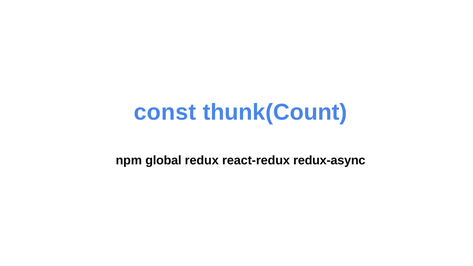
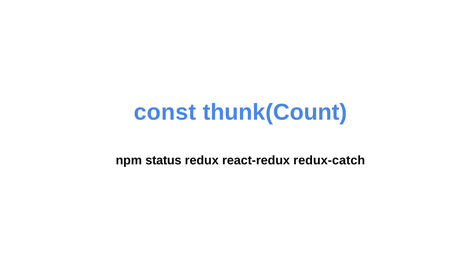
global: global -> status (163, 160)
redux-async: redux-async -> redux-catch (329, 160)
